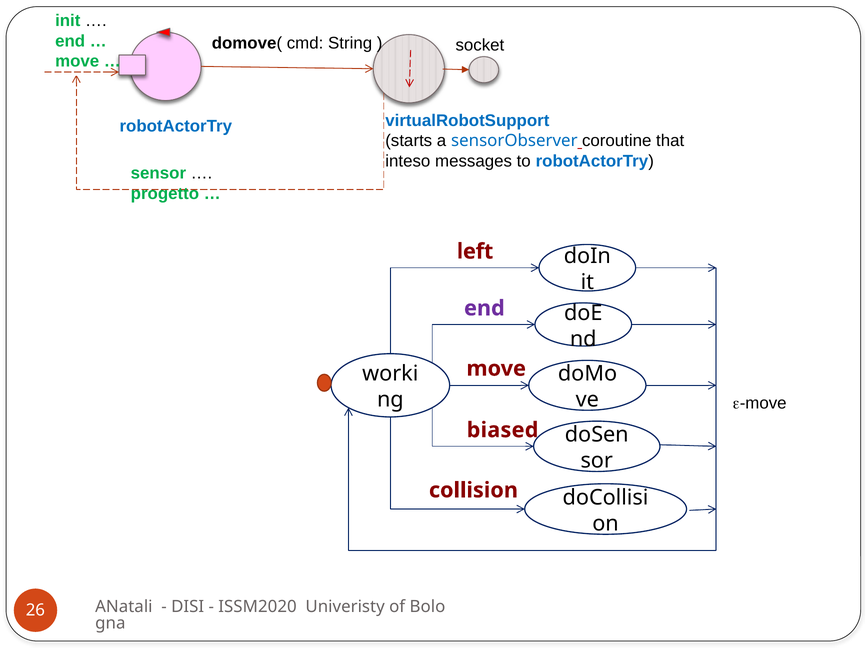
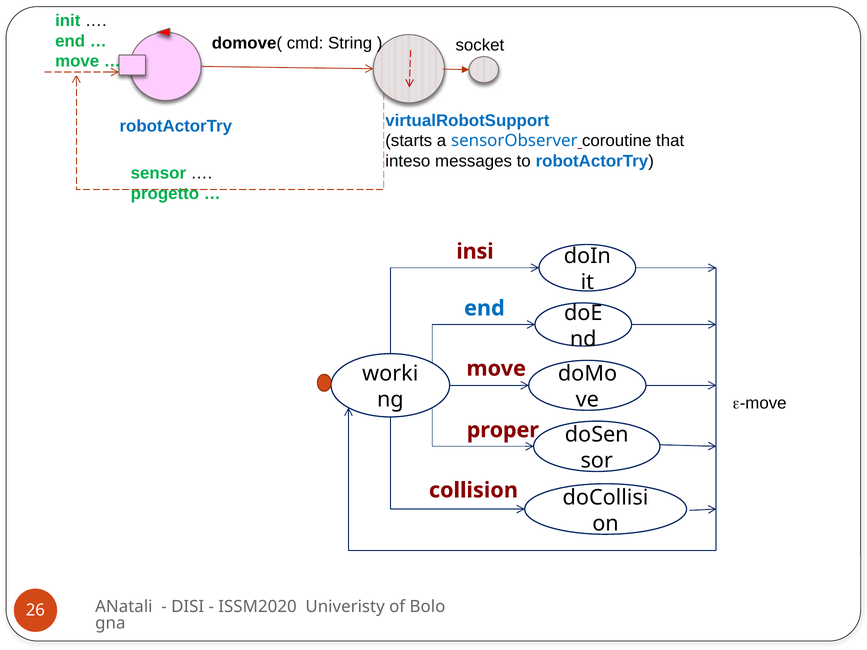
left: left -> insi (475, 252)
end colour: purple -> blue (484, 308)
biased: biased -> proper (503, 430)
